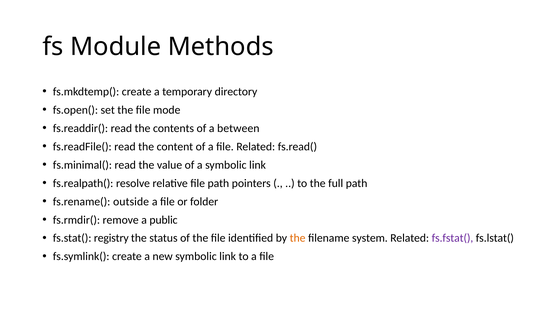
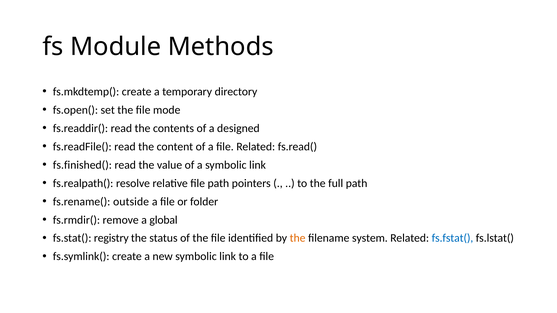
between: between -> designed (238, 128)
fs.minimal(: fs.minimal( -> fs.finished( (82, 165)
public: public -> global (164, 220)
fs.fstat( colour: purple -> blue (452, 238)
